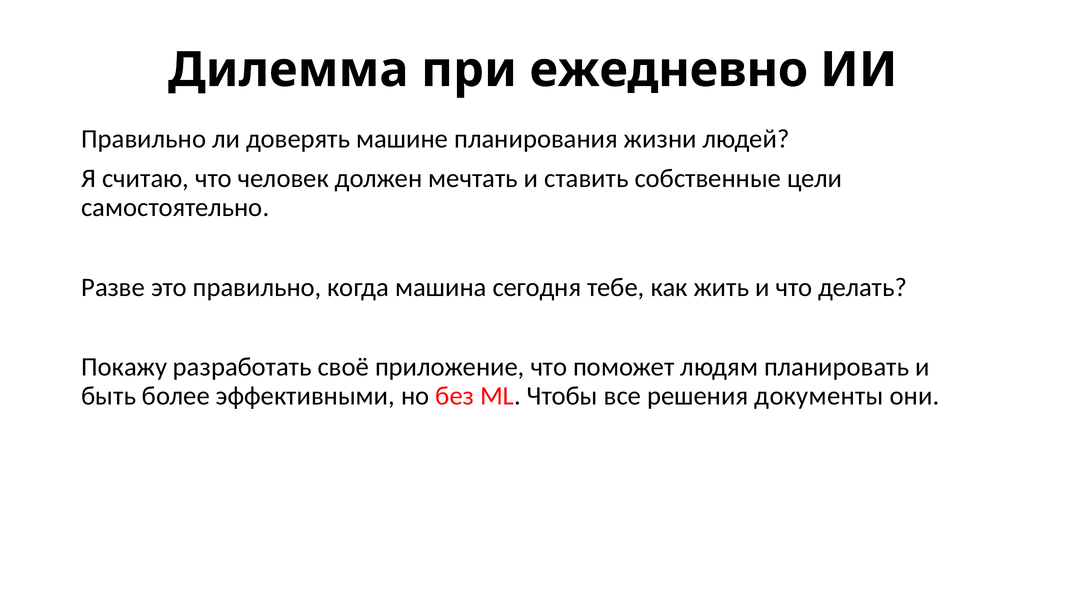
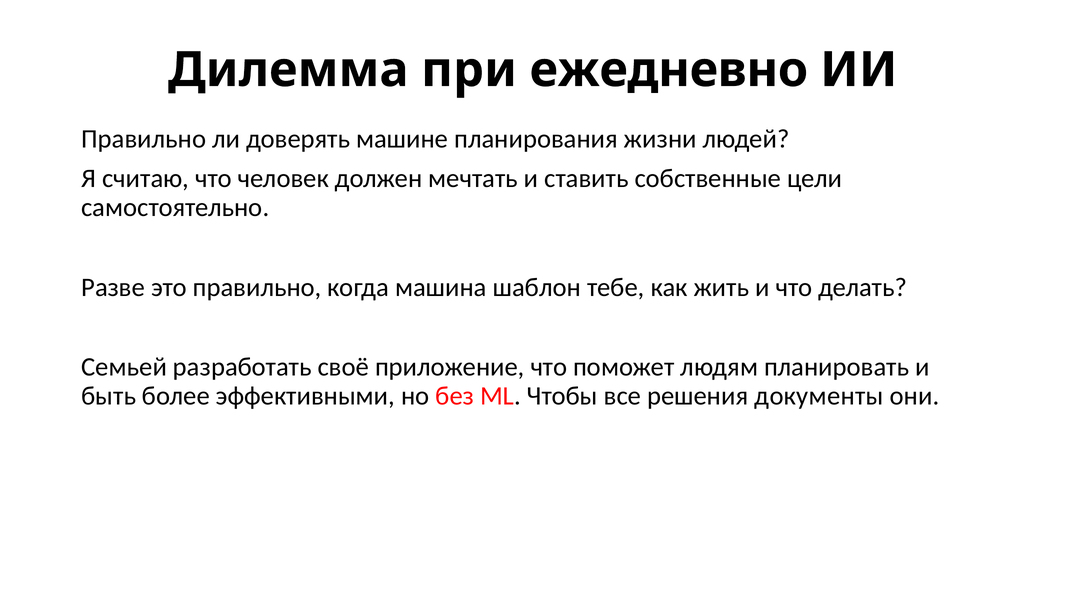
сегодня: сегодня -> шаблон (537, 287)
Покажу: Покажу -> Семьей (124, 367)
